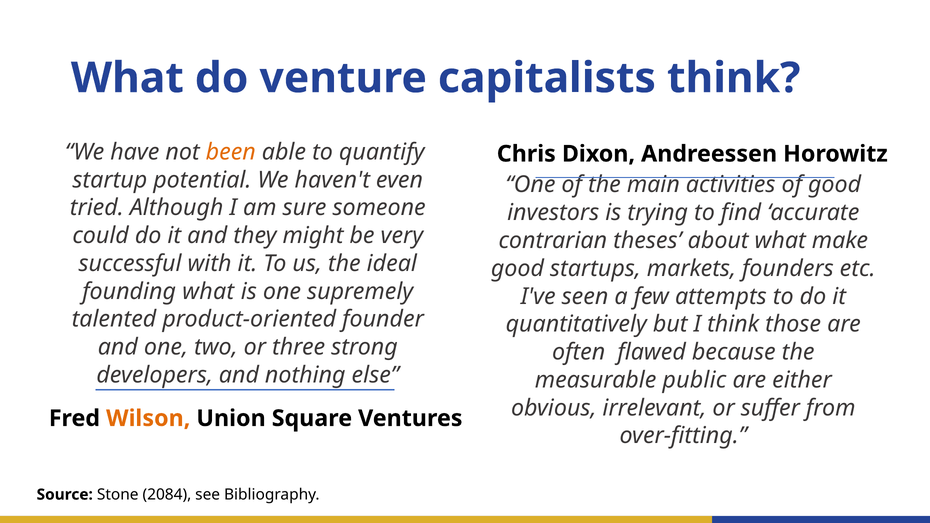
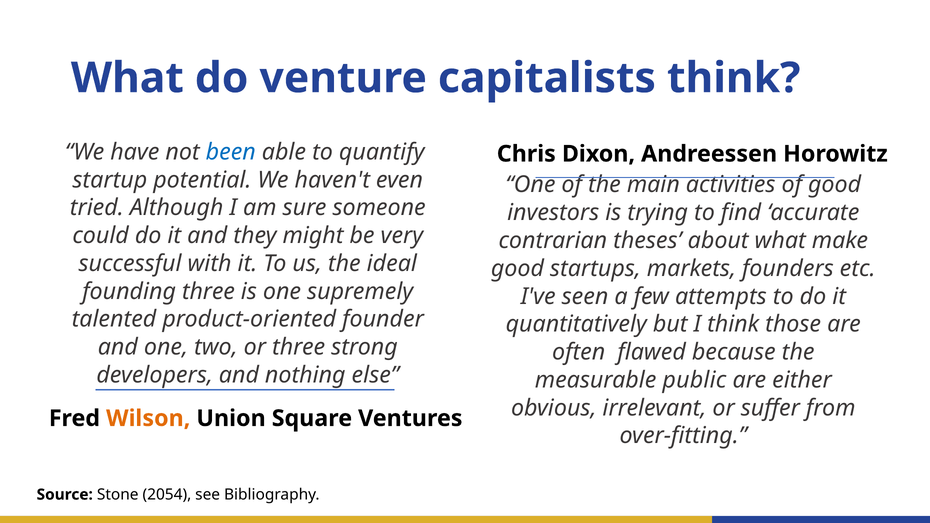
been colour: orange -> blue (231, 152)
founding what: what -> three (208, 291)
2084: 2084 -> 2054 (167, 495)
